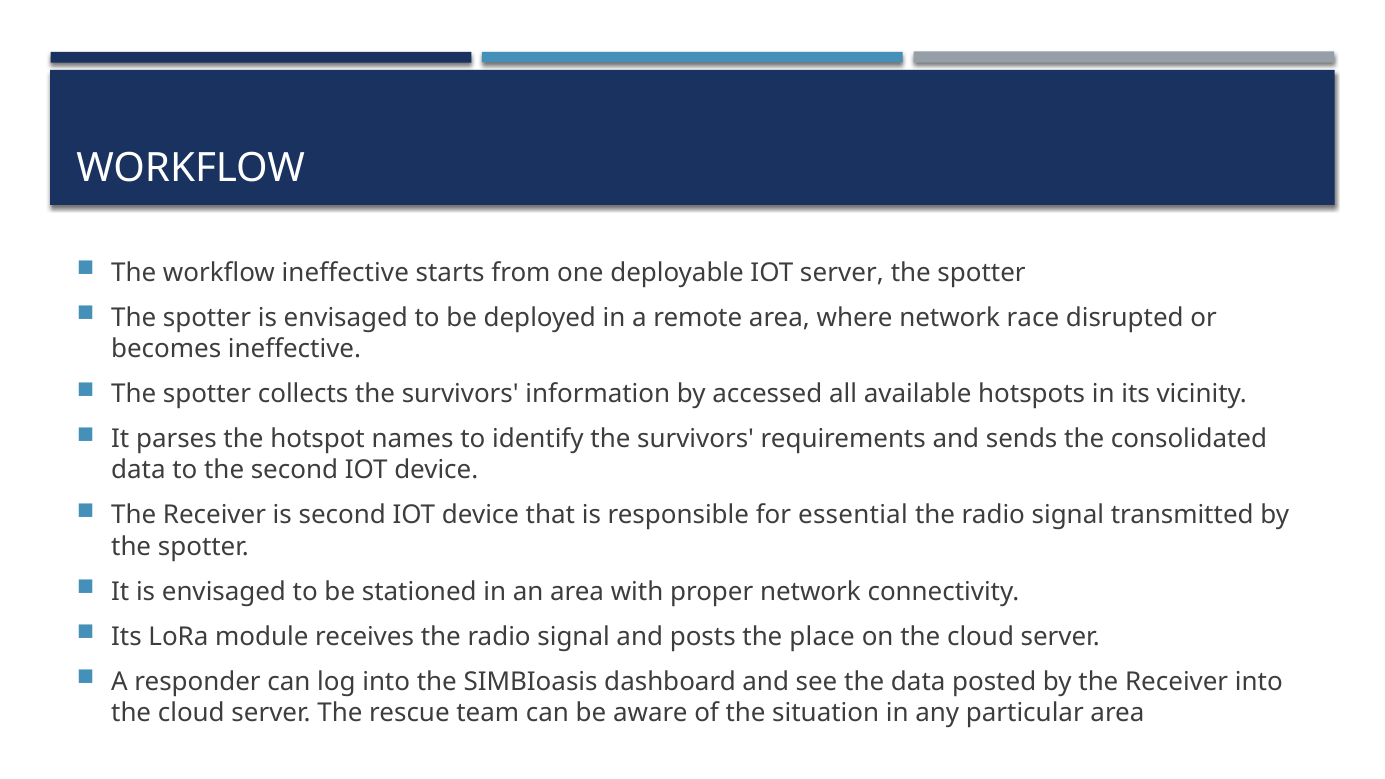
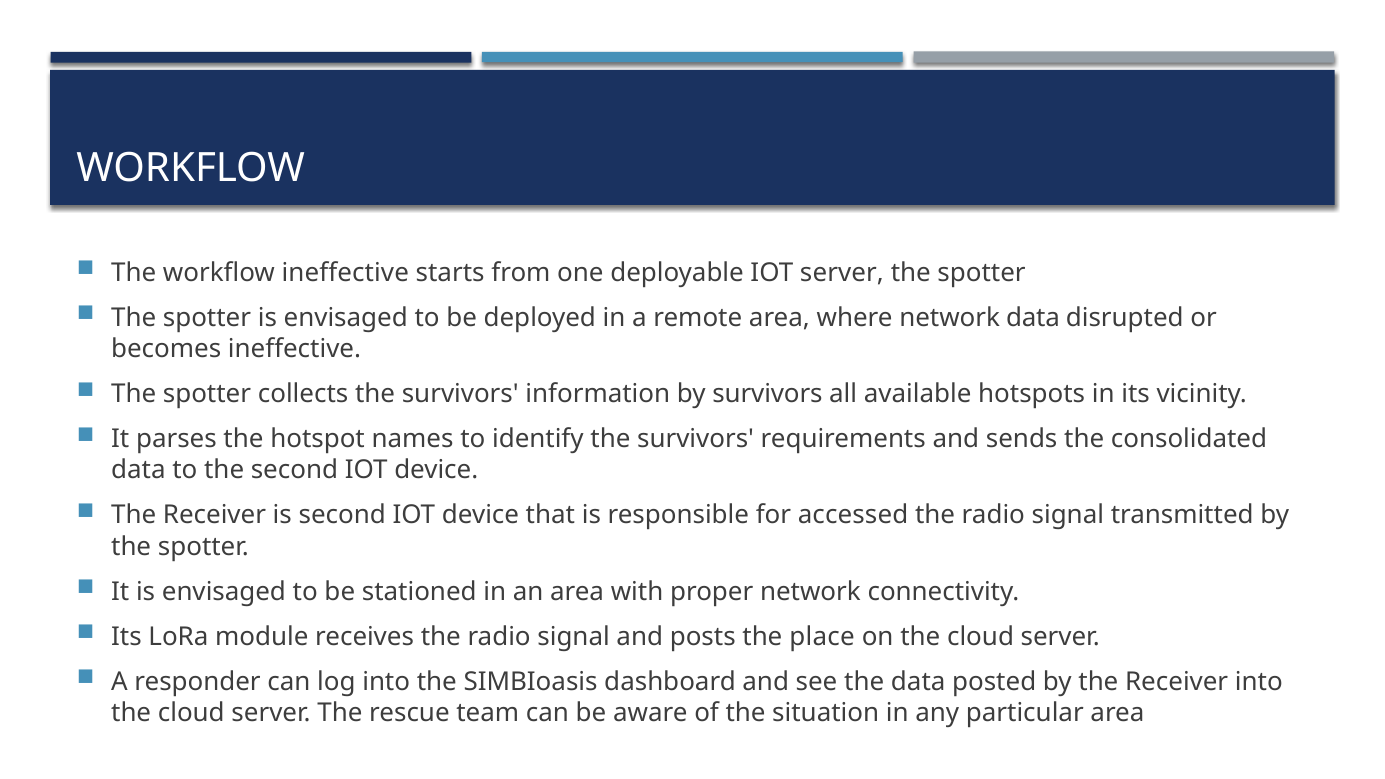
network race: race -> data (1033, 318)
by accessed: accessed -> survivors (767, 394)
essential: essential -> accessed (853, 515)
